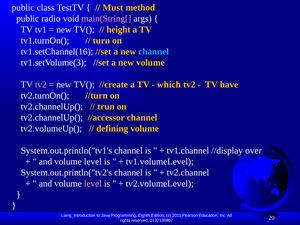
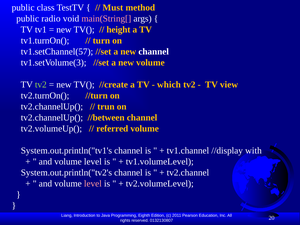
tv1.setChannel(16: tv1.setChannel(16 -> tv1.setChannel(57 (57, 52)
channel colour: light blue -> white (154, 52)
tv2 colour: pink -> light green (41, 85)
have: have -> view (229, 85)
//accessor: //accessor -> //between (106, 118)
defining: defining -> referred (112, 129)
over: over -> with (253, 151)
